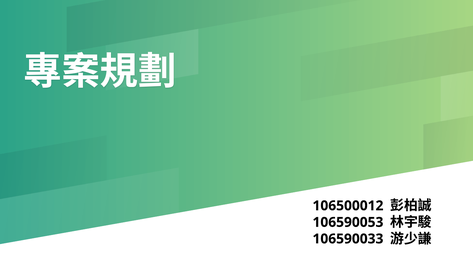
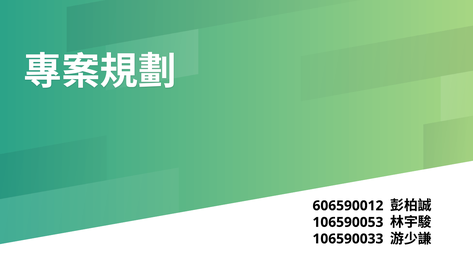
106500012: 106500012 -> 606590012 (348, 206)
